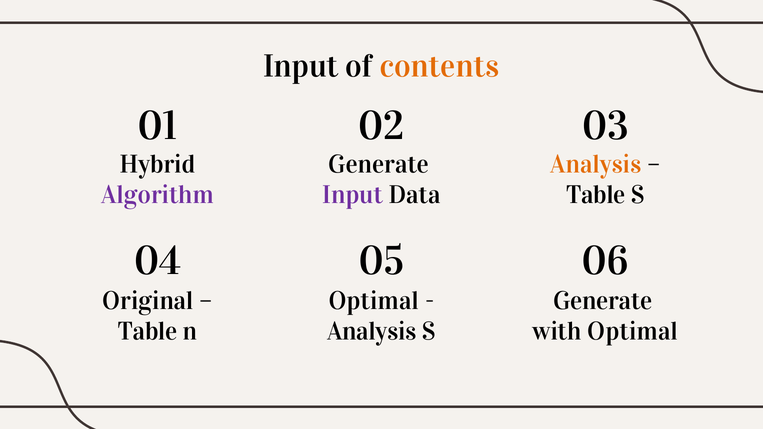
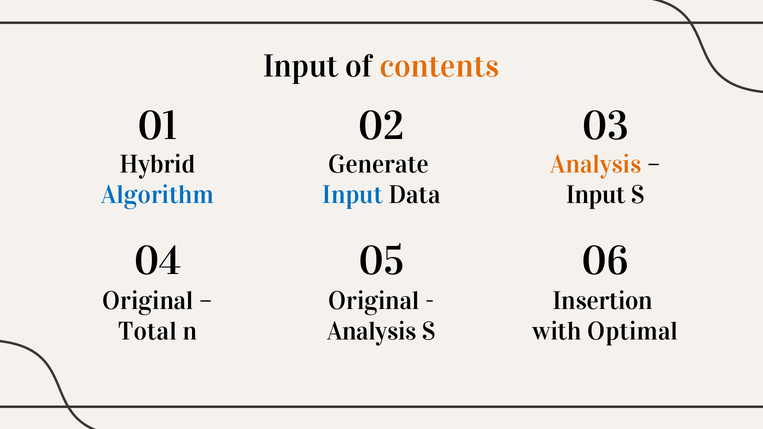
Algorithm colour: purple -> blue (158, 195)
Input colour: purple -> blue (353, 195)
Table: Table -> Input (596, 195)
Optimal: Optimal -> Original (374, 301)
Generate: Generate -> Insertion (603, 301)
Table: Table -> Total (147, 332)
